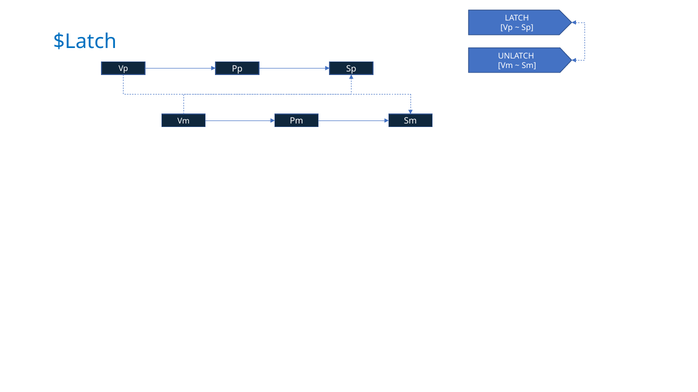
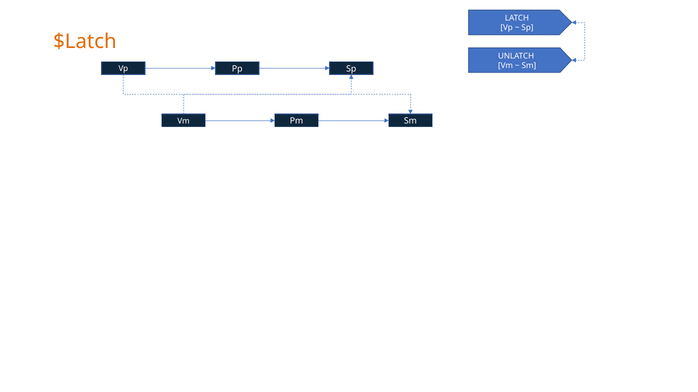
$Latch colour: blue -> orange (85, 42)
